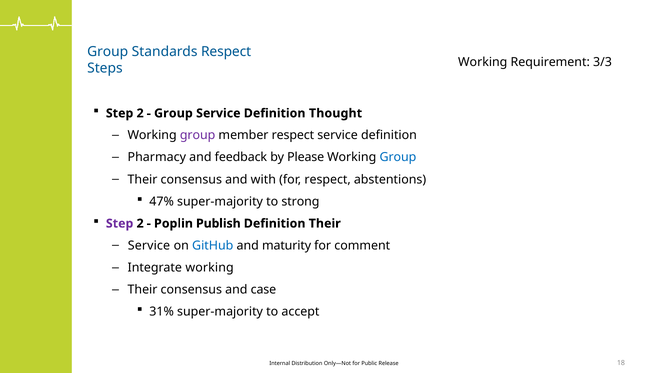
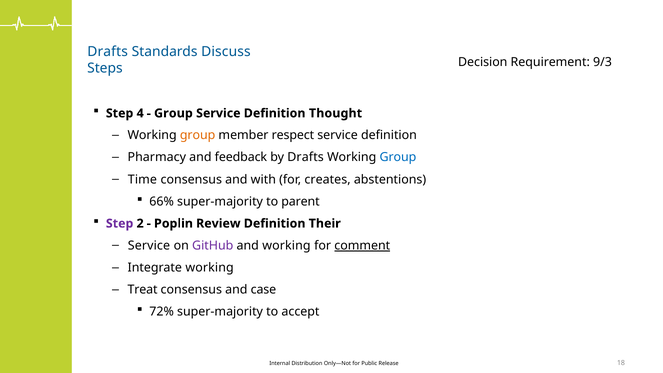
Group: Group -> Drafts (108, 52)
Standards Respect: Respect -> Discuss (226, 52)
Working: Working -> Decision (483, 62)
3/3: 3/3 -> 9/3 (602, 62)
2: 2 -> 4 (140, 113)
group colour: purple -> orange (198, 135)
by Please: Please -> Drafts (306, 157)
Their: Their -> Time (142, 179)
for respect: respect -> creates (328, 179)
47%: 47% -> 66% (162, 201)
strong: strong -> parent (300, 201)
Publish: Publish -> Review (218, 223)
GitHub colour: blue -> purple (213, 245)
and maturity: maturity -> working (286, 245)
comment underline: none -> present (362, 245)
Their: Their -> Treat (143, 290)
31%: 31% -> 72% (162, 312)
